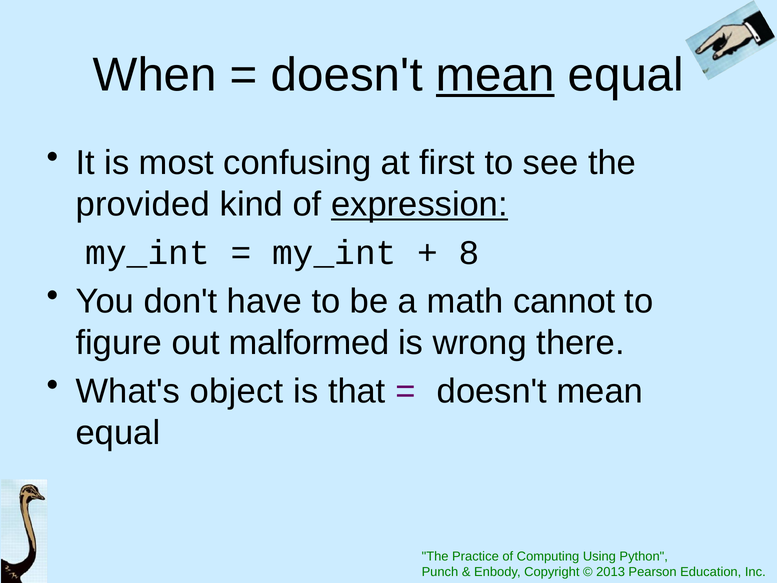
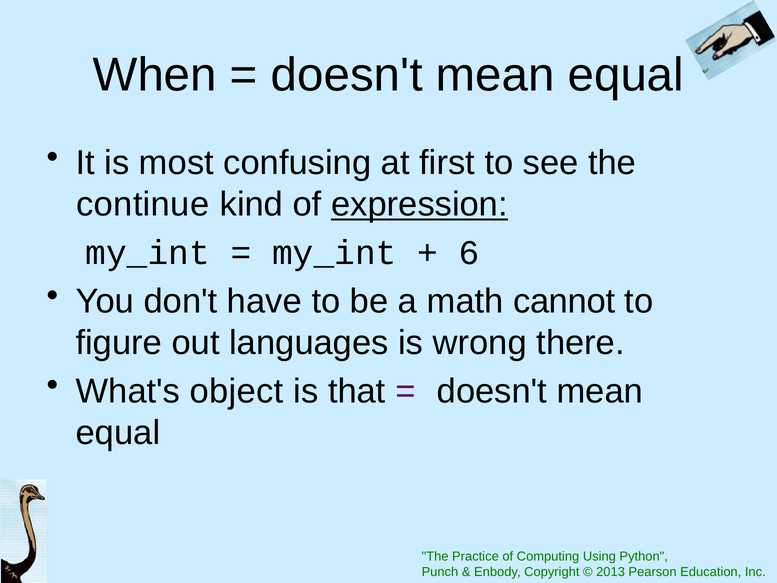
mean underline: present -> none (495, 75)
provided: provided -> continue (143, 204)
8: 8 -> 6 (469, 253)
malformed: malformed -> languages (309, 343)
